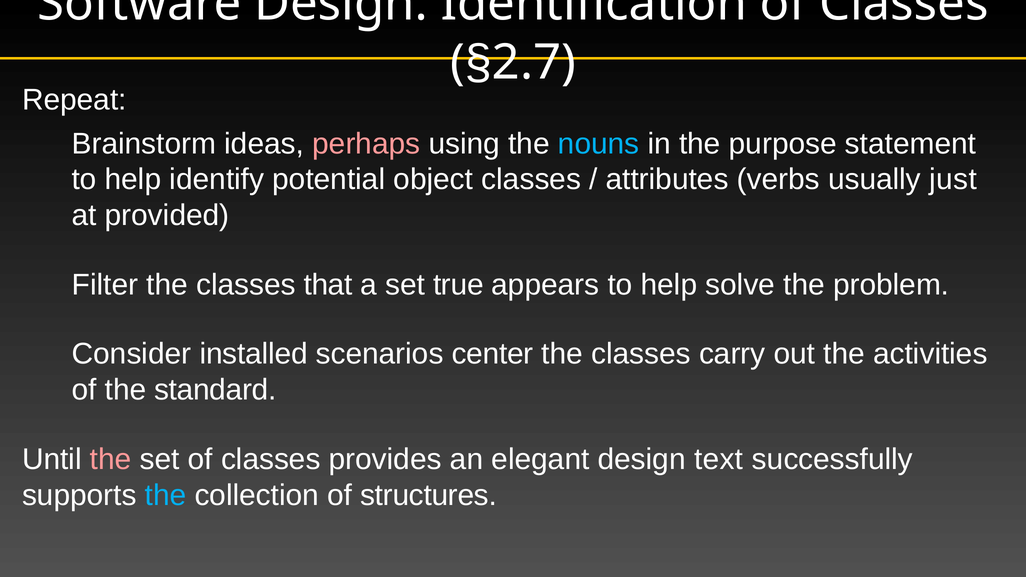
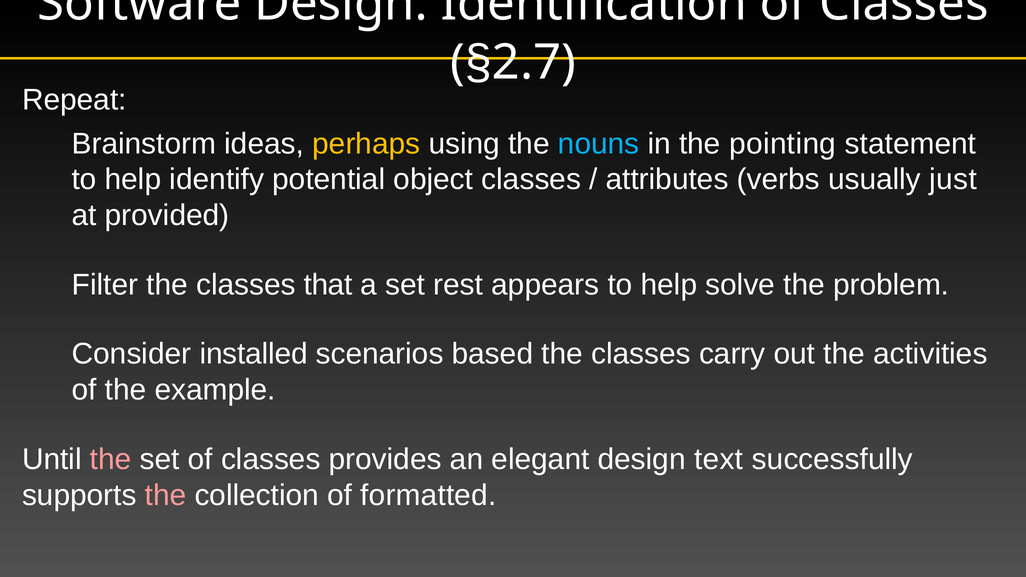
perhaps colour: pink -> yellow (366, 144)
purpose: purpose -> pointing (783, 144)
true: true -> rest (458, 285)
center: center -> based (492, 354)
standard: standard -> example (215, 390)
the colour: light blue -> pink (166, 495)
structures: structures -> formatted (428, 495)
